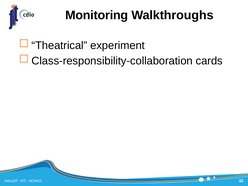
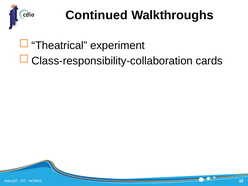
Monitoring: Monitoring -> Continued (97, 15)
